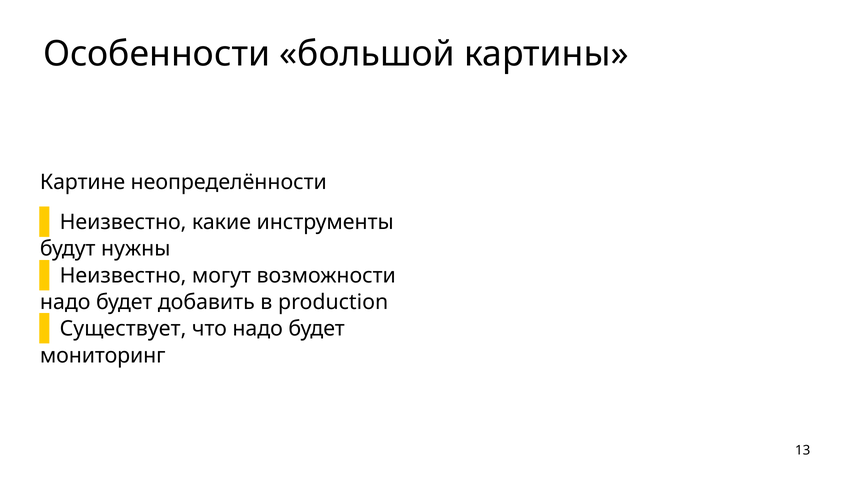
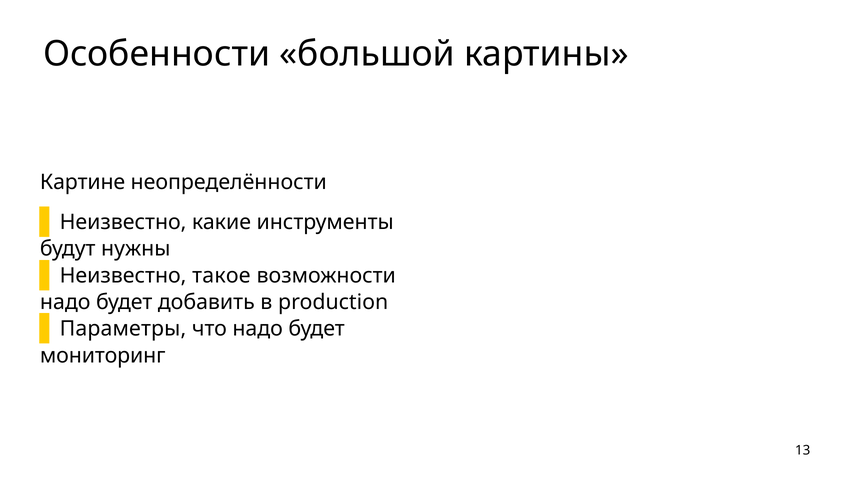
могут: могут -> такое (221, 276)
Существует: Существует -> Параметры (123, 329)
